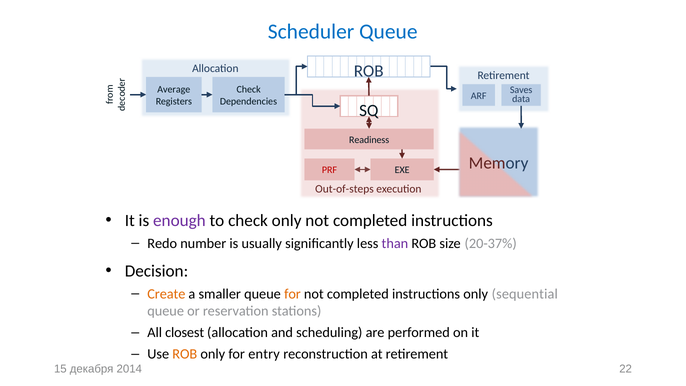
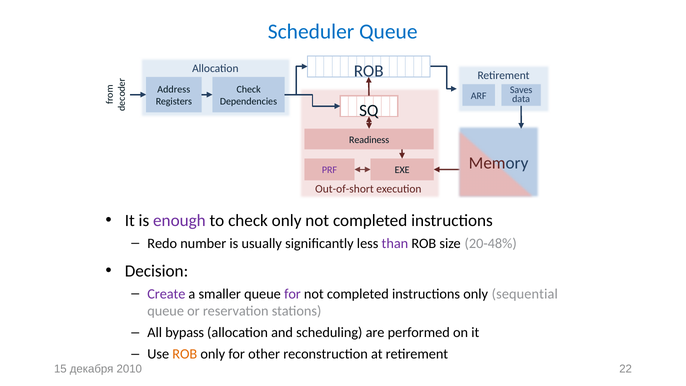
Average: Average -> Address (174, 89)
PRF colour: red -> purple (329, 170)
Out-of-steps: Out-of-steps -> Out-of-short (344, 189)
20-37%: 20-37% -> 20-48% (491, 243)
Create colour: orange -> purple (166, 294)
for colour: orange -> purple (292, 294)
closest: closest -> bypass (185, 333)
entry: entry -> other (264, 354)
2014: 2014 -> 2010 (129, 369)
